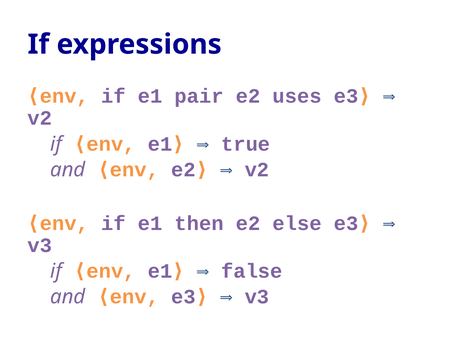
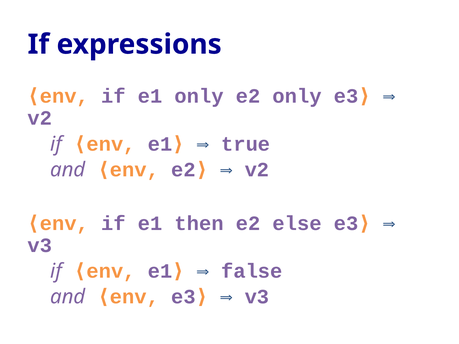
e1 pair: pair -> only (199, 96)
e2 uses: uses -> only (297, 96)
